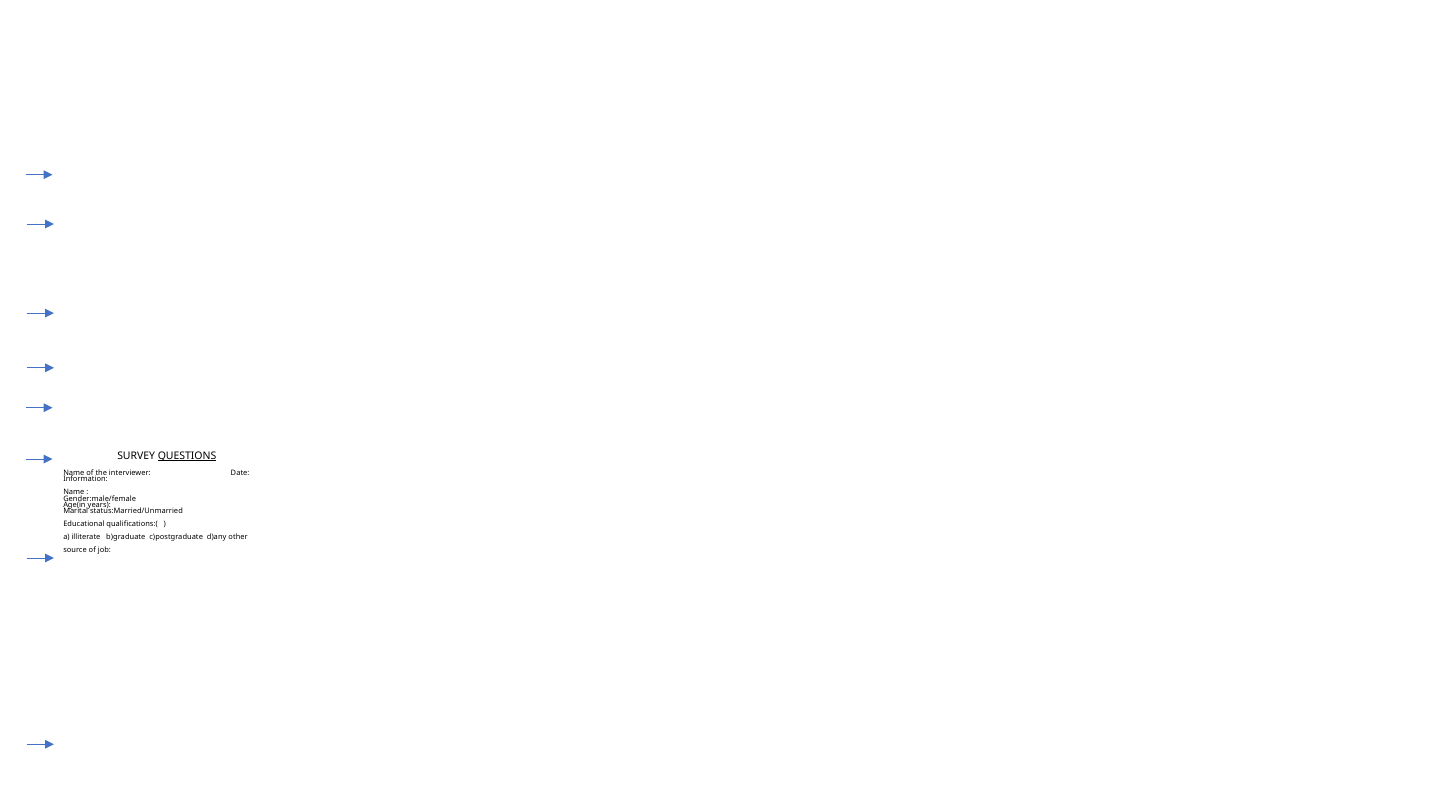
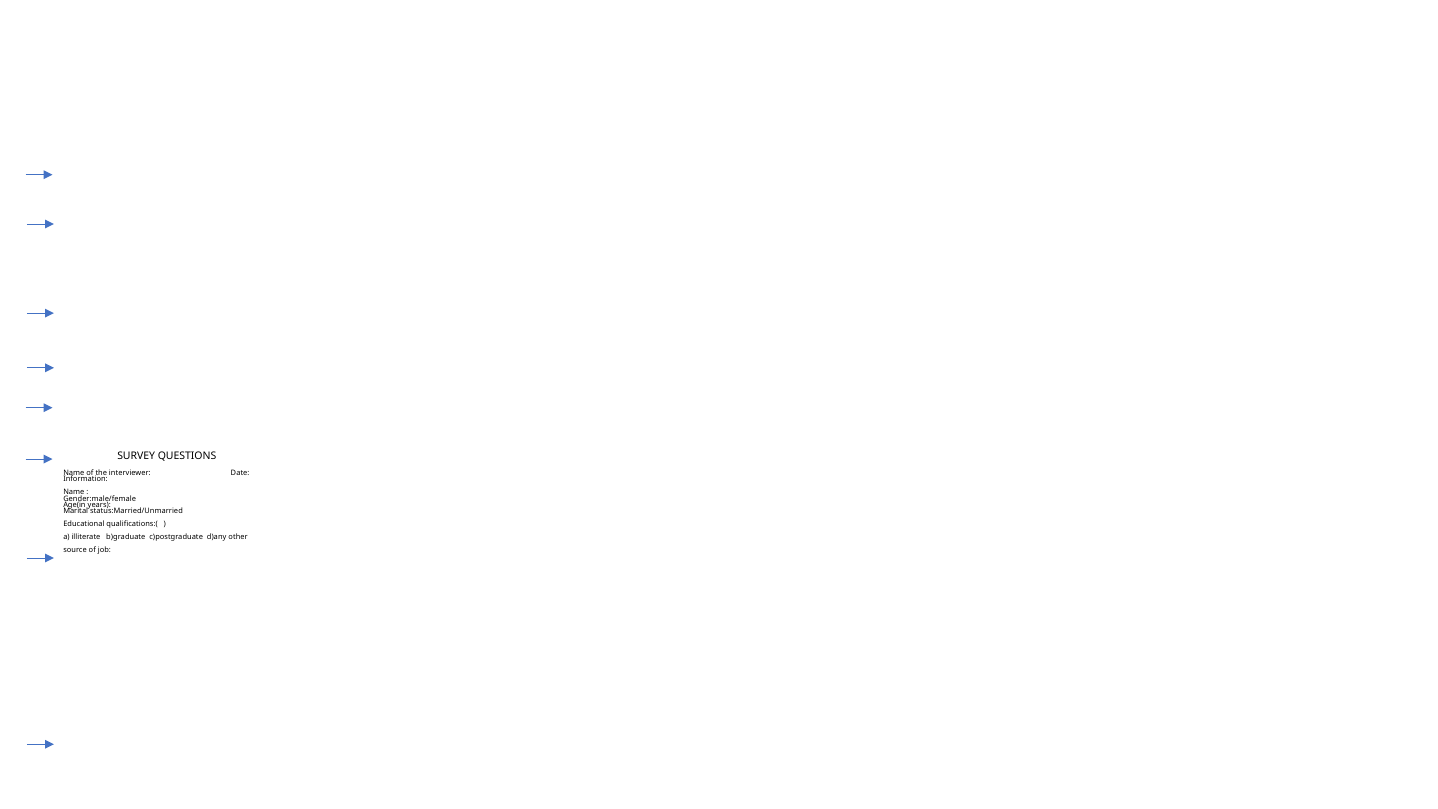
QUESTIONS underline: present -> none (187, 456)
